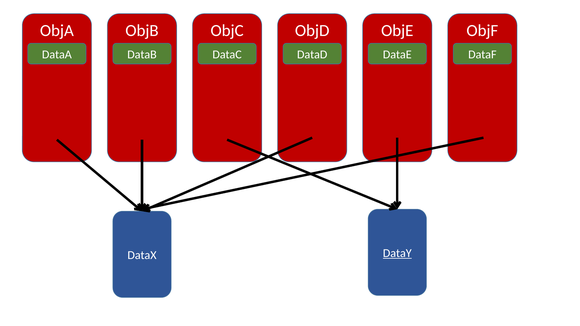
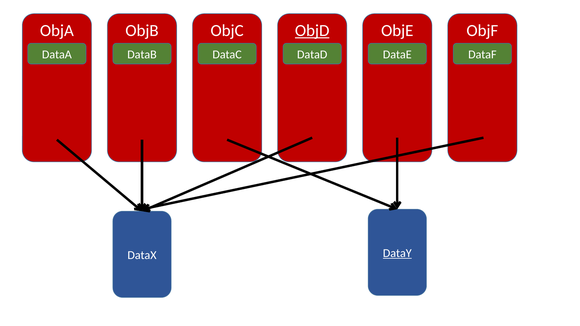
ObjD underline: none -> present (312, 31)
